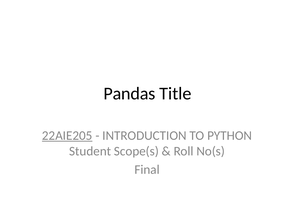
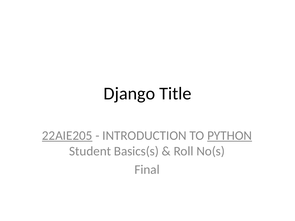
Pandas: Pandas -> Django (129, 94)
PYTHON underline: none -> present (230, 136)
Scope(s: Scope(s -> Basics(s (136, 151)
